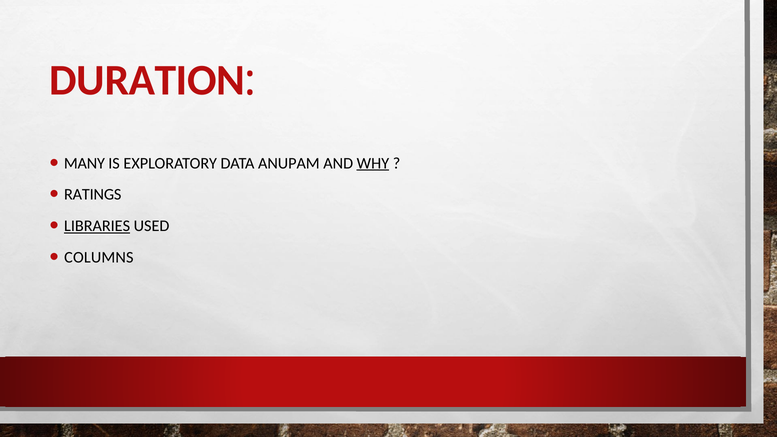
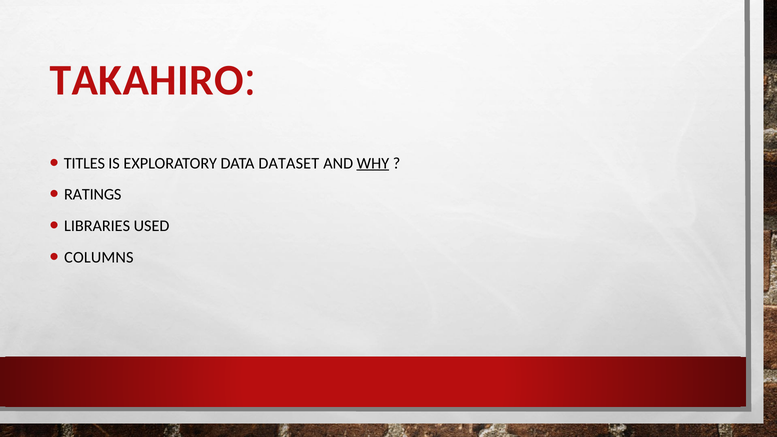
DURATION: DURATION -> TAKAHIRO (147, 80)
MANY: MANY -> TITLES (84, 163)
ANUPAM: ANUPAM -> DATASET (289, 163)
LIBRARIES underline: present -> none (97, 226)
